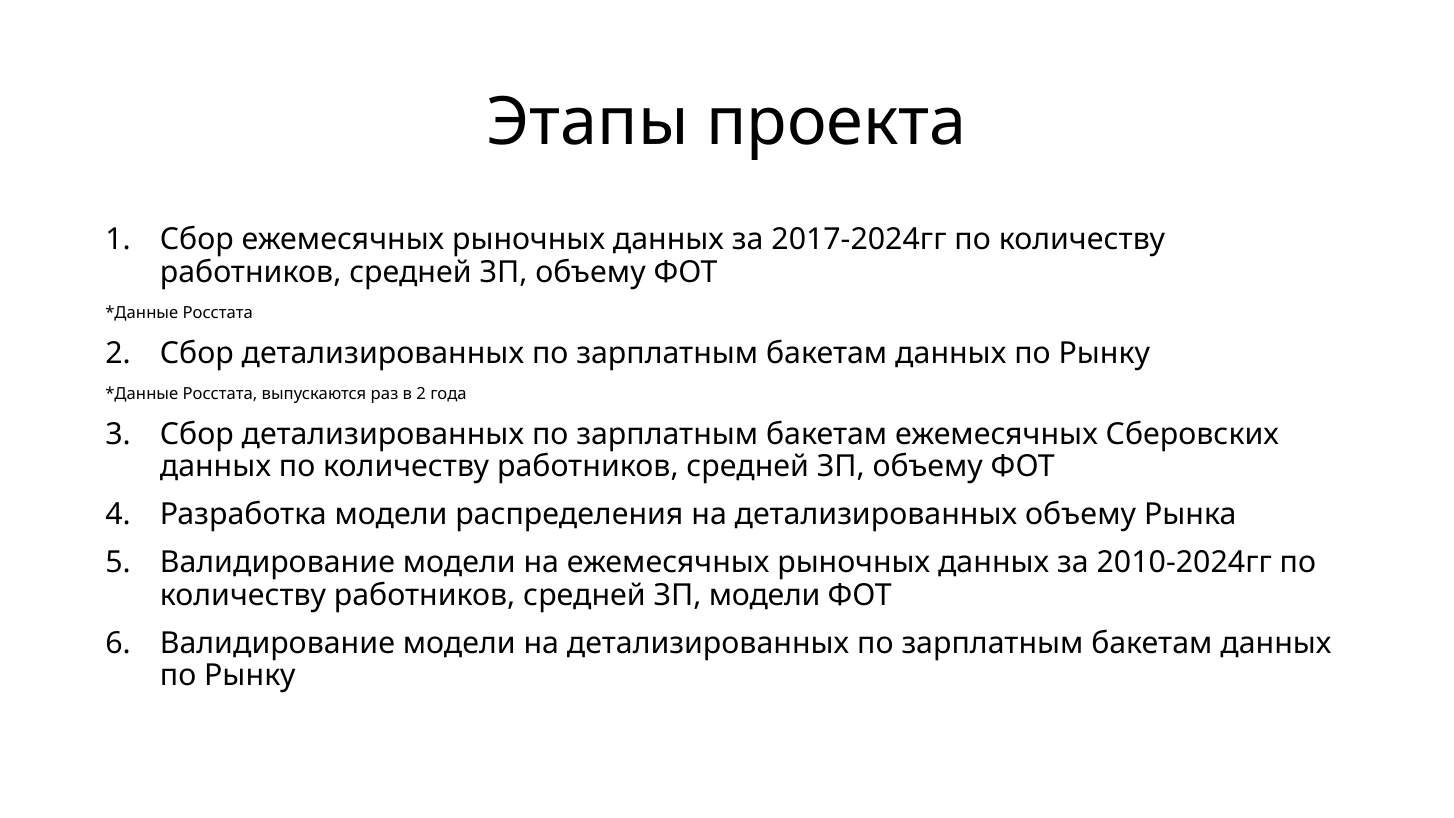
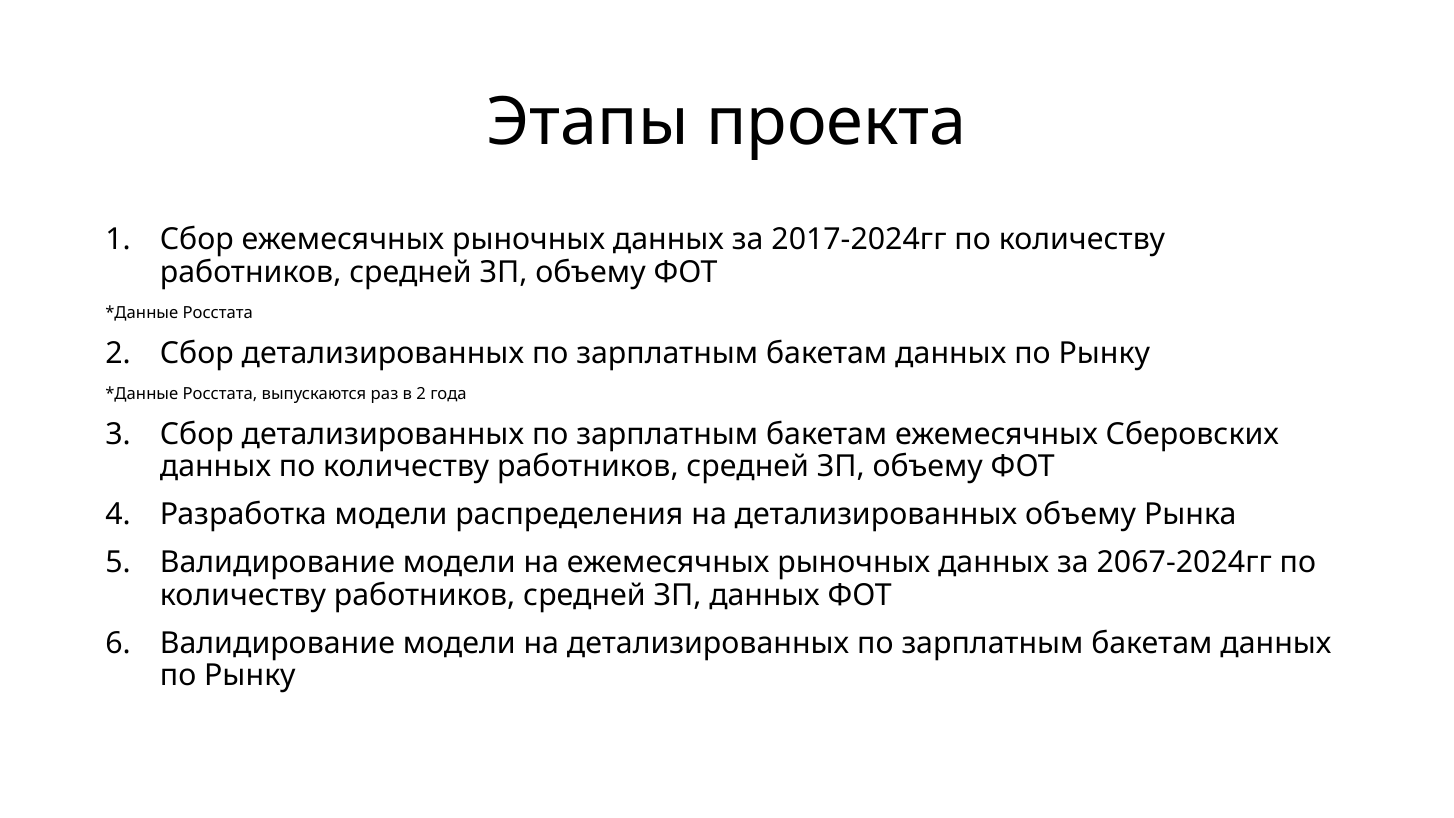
2010-2024гг: 2010-2024гг -> 2067-2024гг (1184, 562)
ЗП модели: модели -> данных (765, 595)
